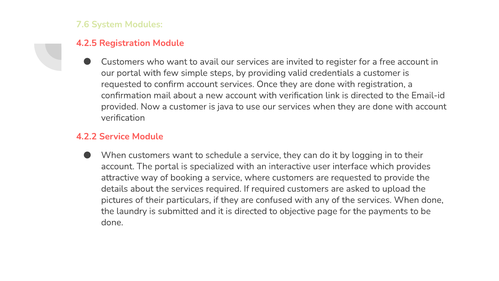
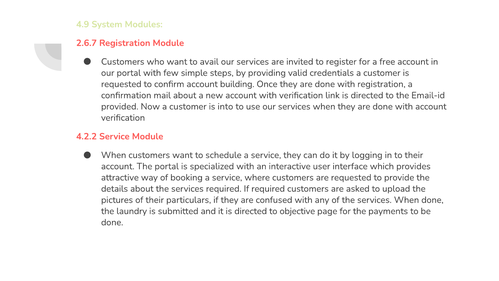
7.6: 7.6 -> 4.9 (83, 24)
4.2.5: 4.2.5 -> 2.6.7 (86, 43)
account services: services -> building (237, 84)
java: java -> into (225, 106)
